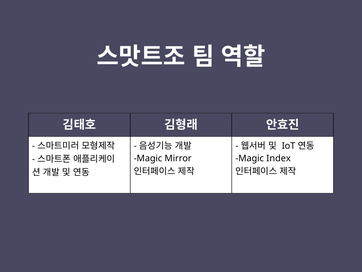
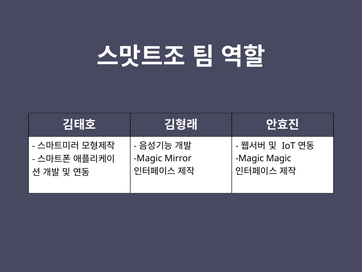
Magic Index: Index -> Magic (279, 158)
